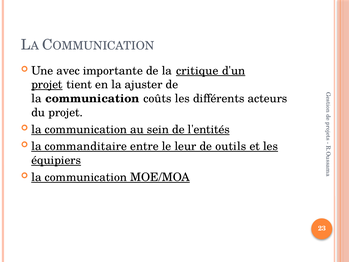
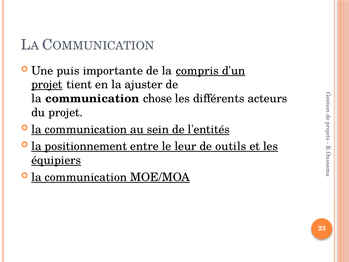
avec: avec -> puis (68, 71)
critique: critique -> compris (197, 71)
coûts: coûts -> chose (158, 99)
commanditaire: commanditaire -> positionnement (86, 146)
